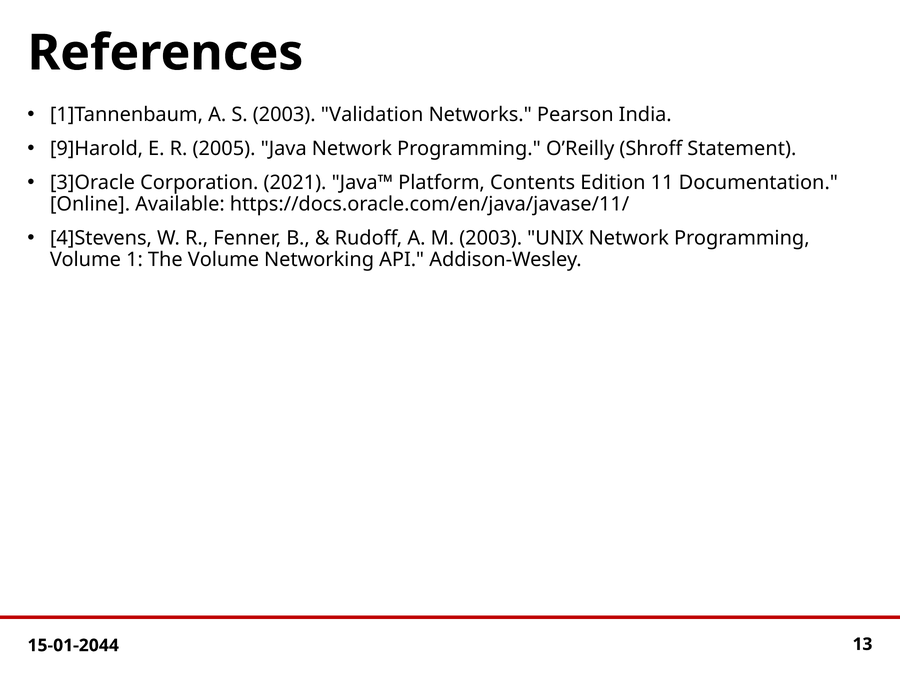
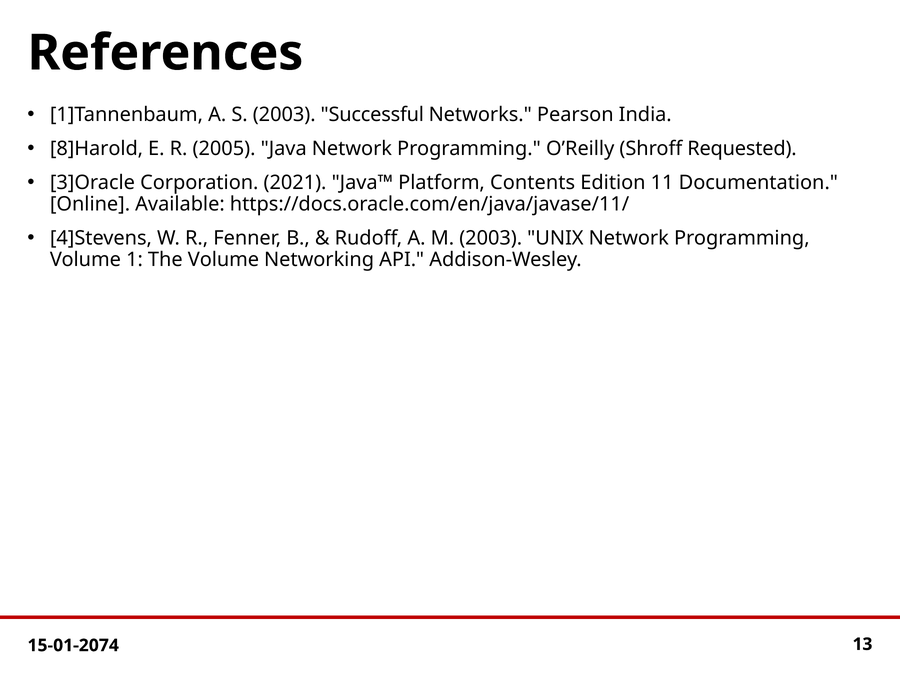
Validation: Validation -> Successful (372, 114)
9]Harold: 9]Harold -> 8]Harold (97, 148)
Statement: Statement -> Requested (742, 148)
15-01-2044: 15-01-2044 -> 15-01-2074 (73, 645)
